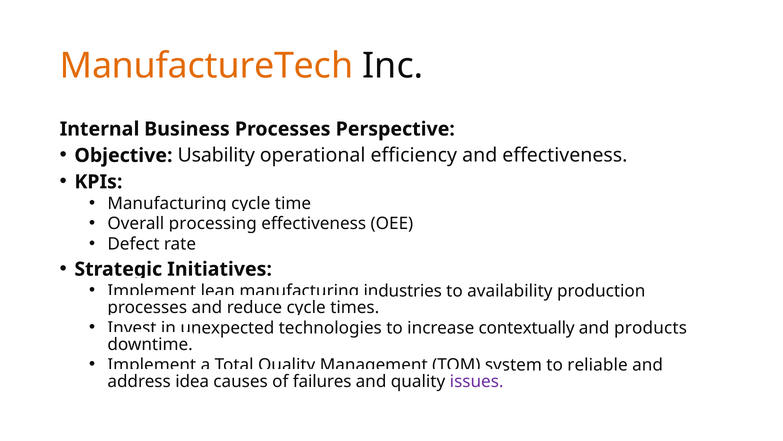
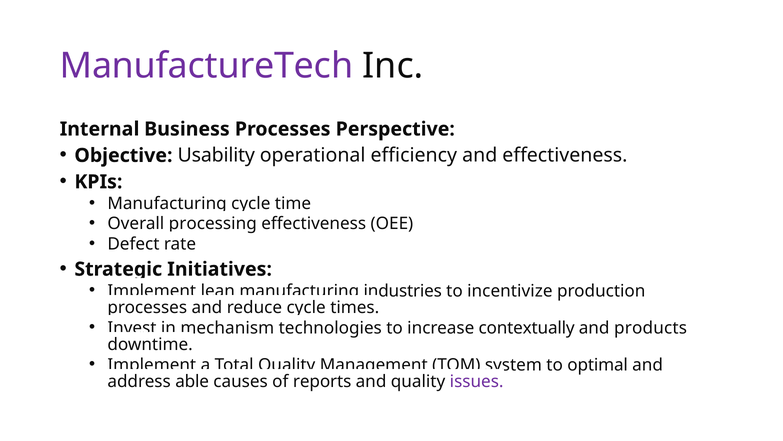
ManufactureTech colour: orange -> purple (206, 66)
availability: availability -> incentivize (510, 290)
unexpected: unexpected -> mechanism (227, 327)
reliable: reliable -> optimal (598, 364)
idea: idea -> able (192, 381)
failures: failures -> reports (322, 381)
